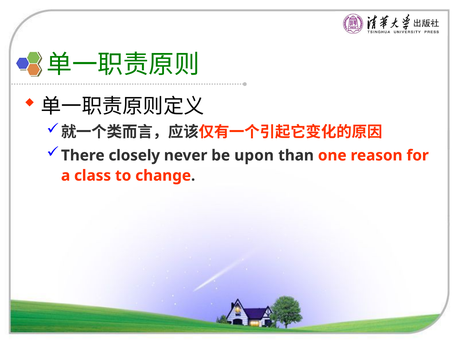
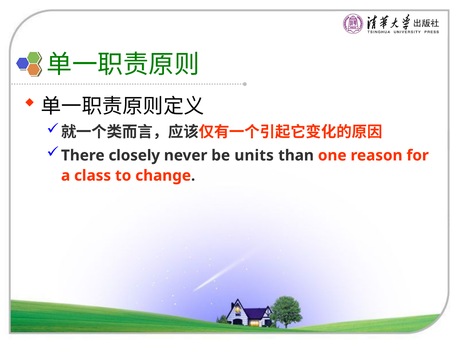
upon: upon -> units (254, 156)
